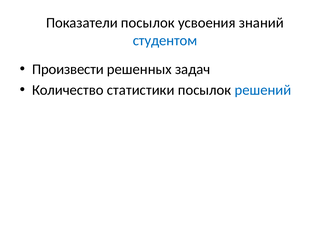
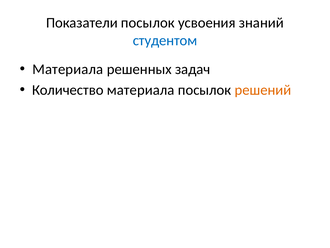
Произвести: Произвести -> Материала (68, 69)
Количество статистики: статистики -> материала (141, 90)
решений colour: blue -> orange (263, 90)
